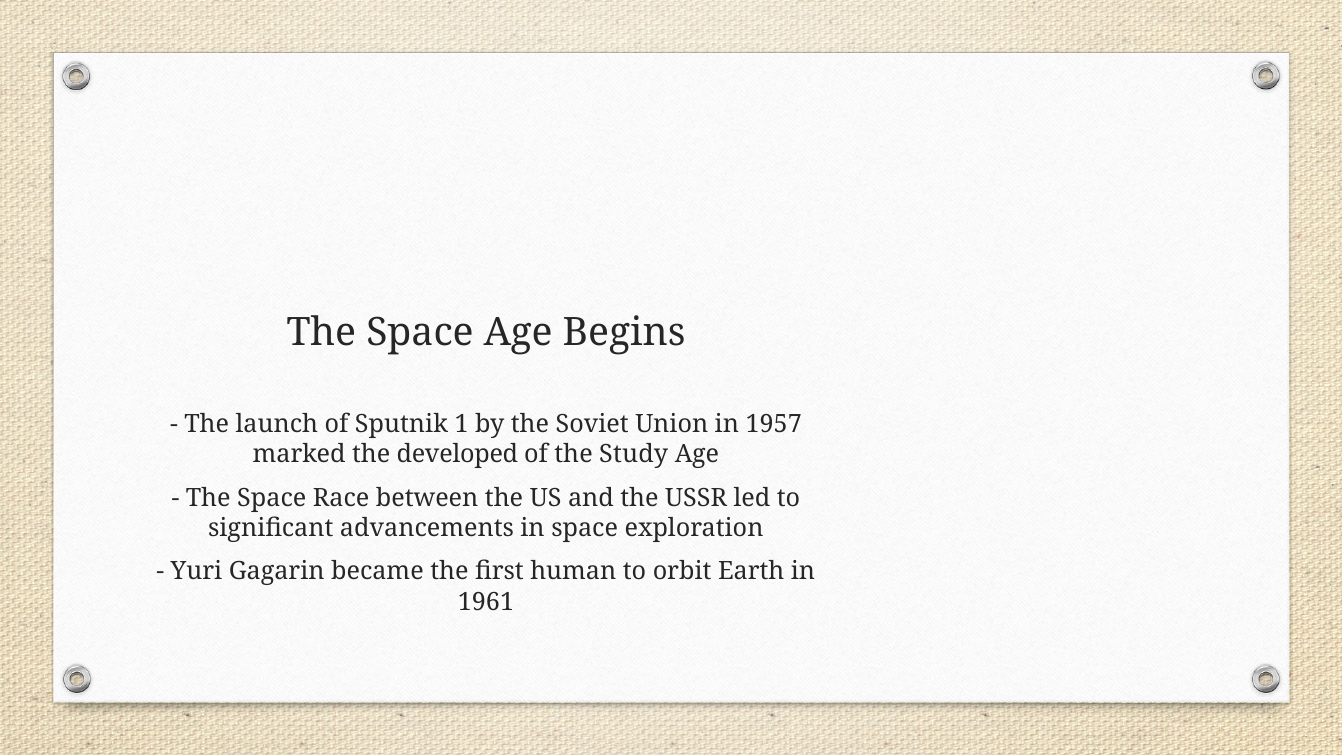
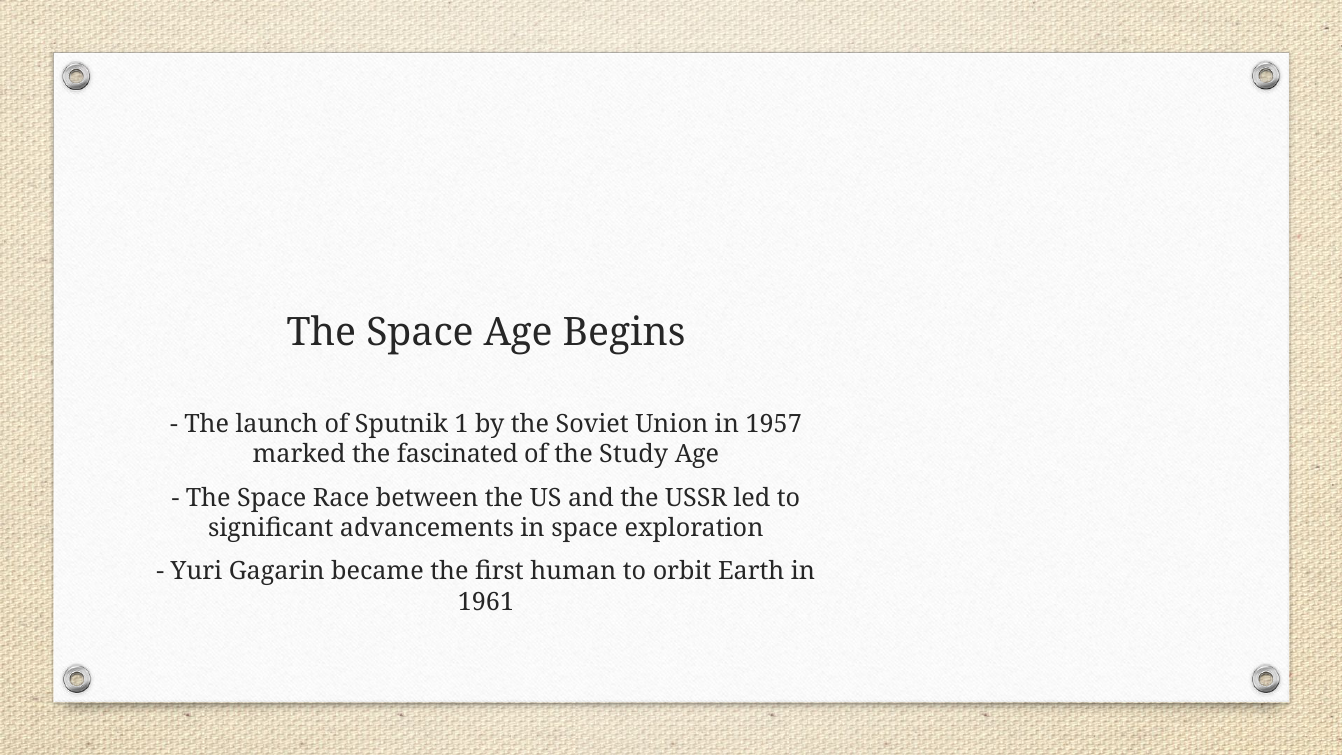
developed: developed -> fascinated (457, 454)
